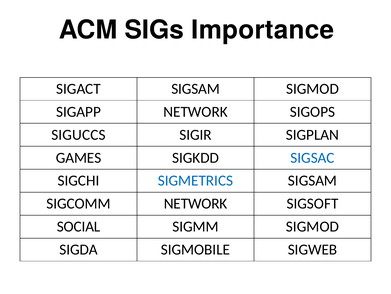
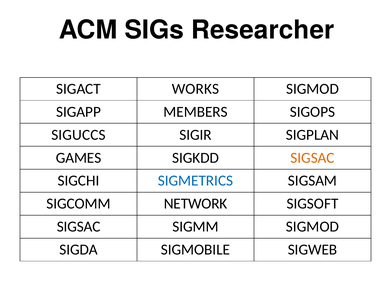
Importance: Importance -> Researcher (263, 30)
SIGACT SIGSAM: SIGSAM -> WORKS (195, 89)
SIGAPP NETWORK: NETWORK -> MEMBERS (196, 112)
SIGSAC colour: blue -> orange (313, 157)
SOCIAL: SOCIAL -> SIGSAC (79, 226)
